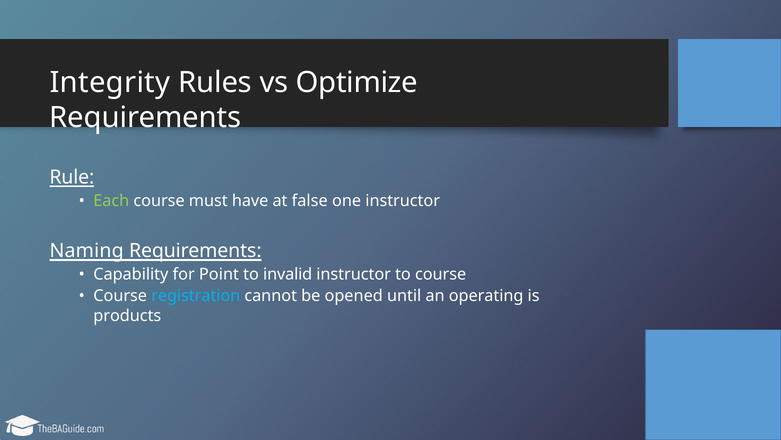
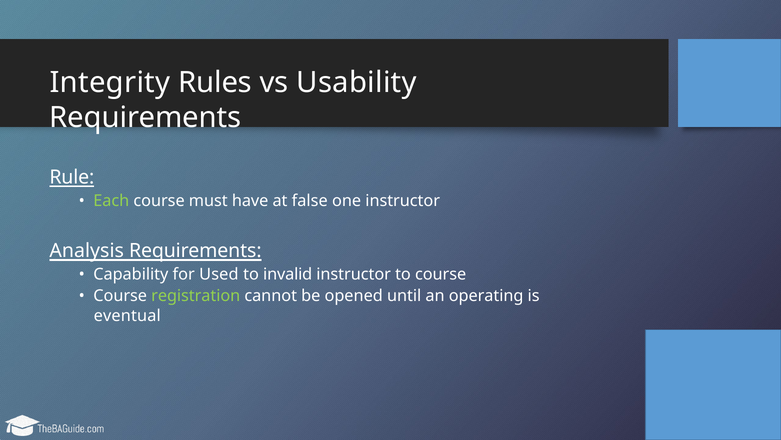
Optimize: Optimize -> Usability (357, 82)
Naming: Naming -> Analysis (87, 251)
Point: Point -> Used (219, 274)
registration colour: light blue -> light green (196, 296)
products: products -> eventual (127, 315)
